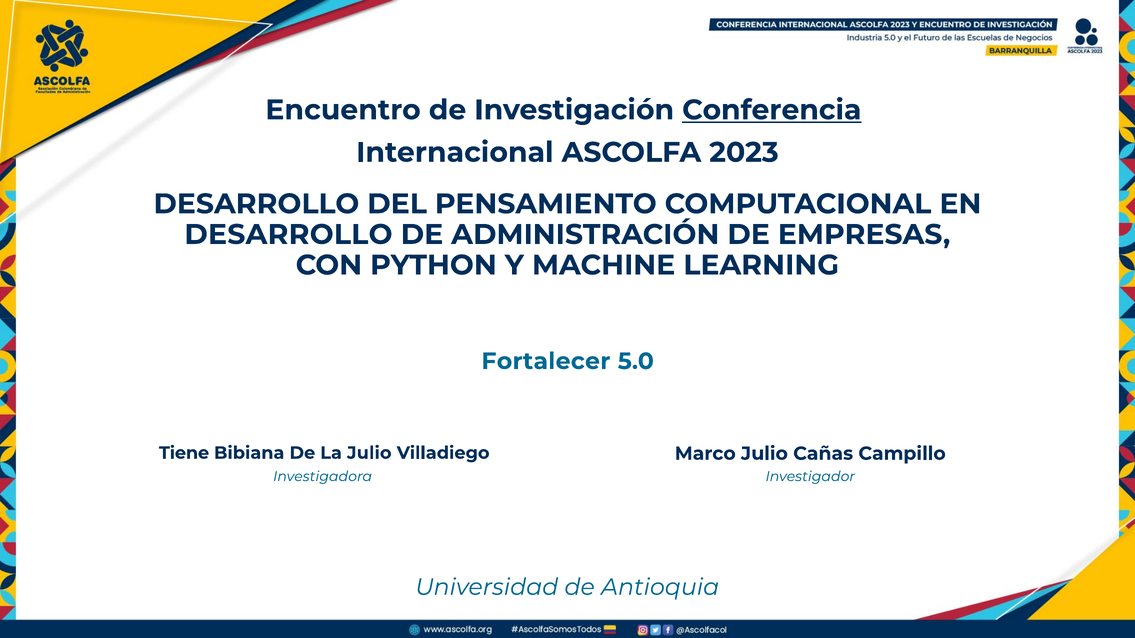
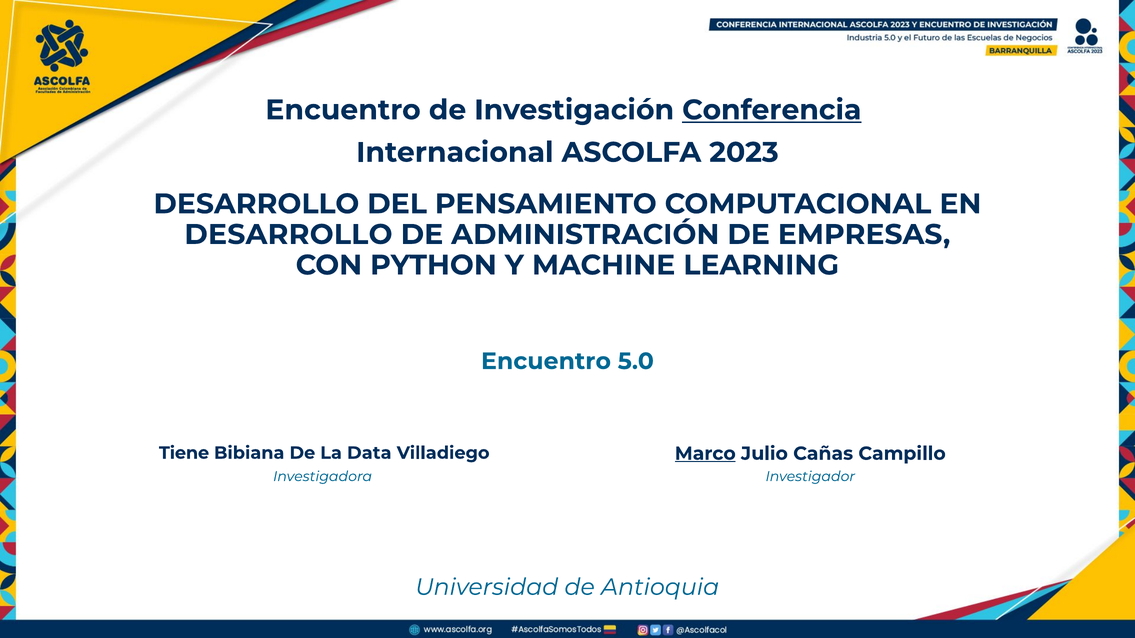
Fortalecer: Fortalecer -> Encuentro (546, 361)
La Julio: Julio -> Data (369, 453)
Marco underline: none -> present (705, 454)
